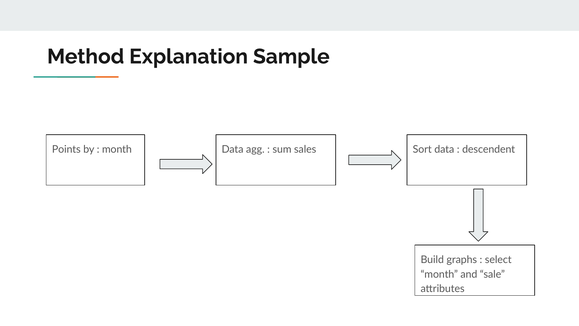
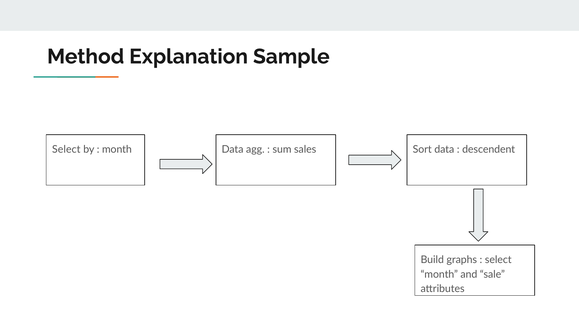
Points: Points -> Select (66, 149)
